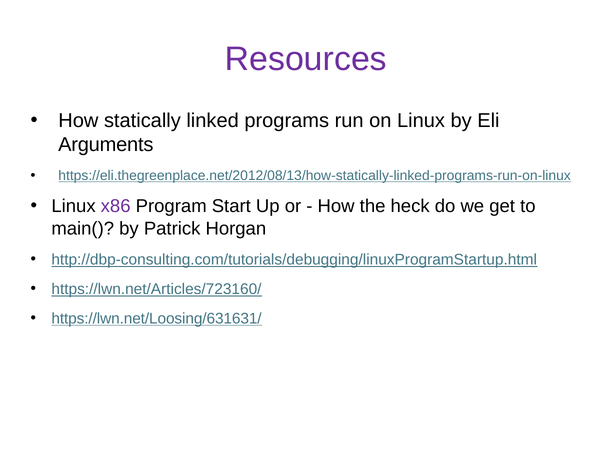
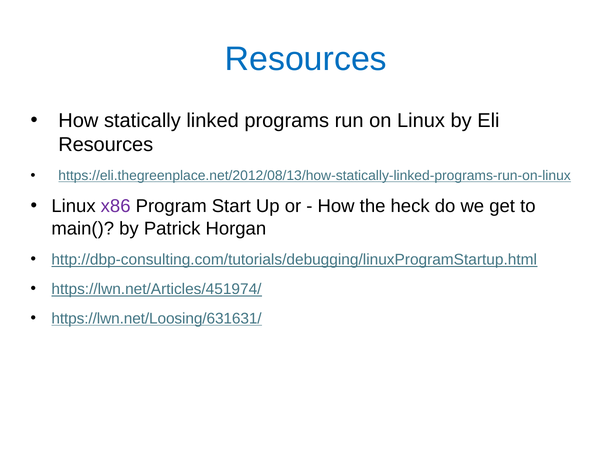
Resources colour: purple -> blue (306, 59)
Arguments: Arguments -> Resources (106, 145)
https://lwn.net/Articles/723160/: https://lwn.net/Articles/723160/ -> https://lwn.net/Articles/451974/ (156, 289)
